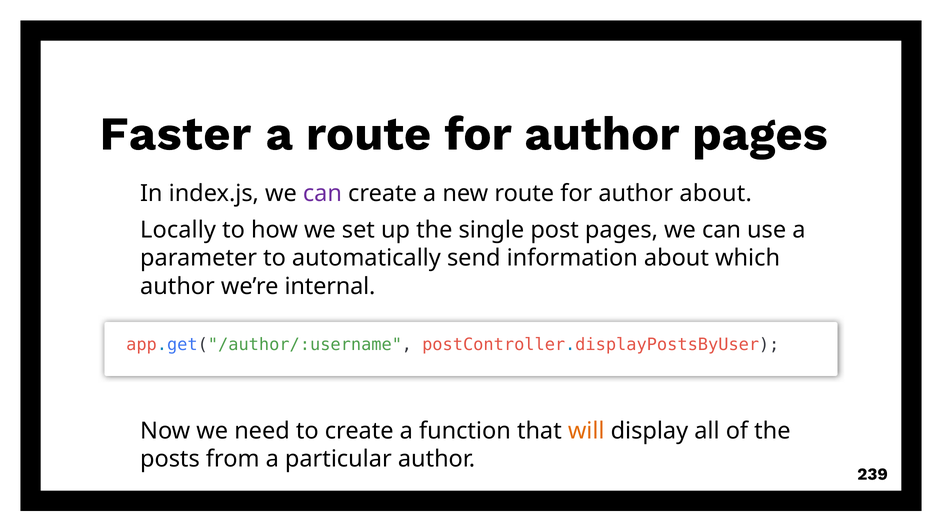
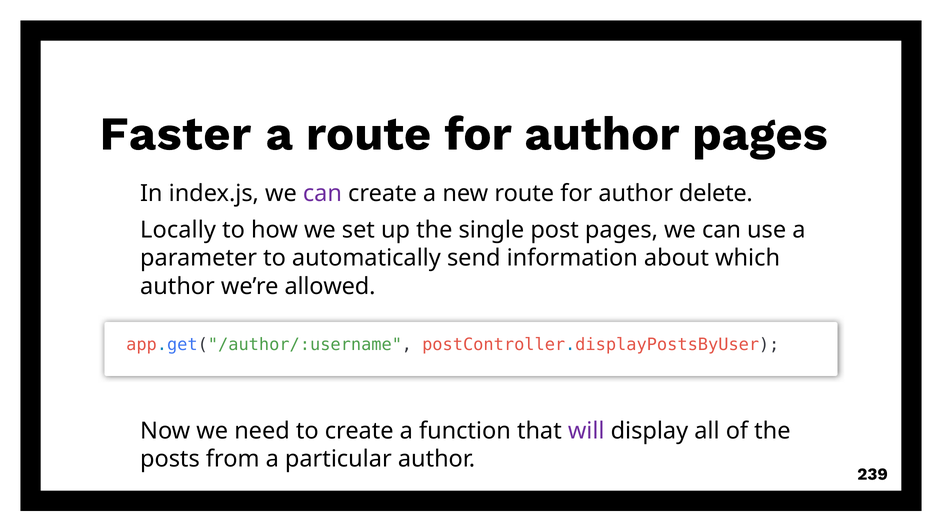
author about: about -> delete (716, 194)
internal: internal -> allowed (330, 286)
will colour: orange -> purple (586, 431)
